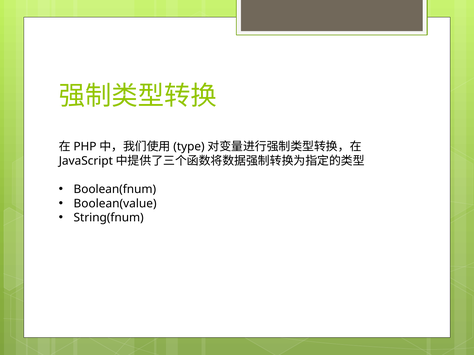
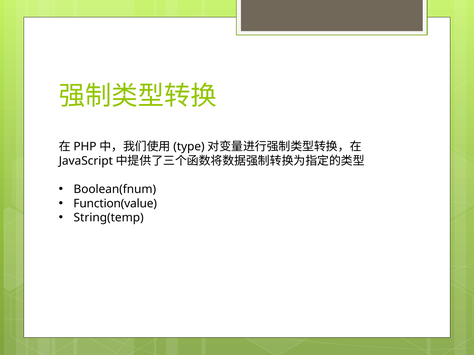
Boolean(value: Boolean(value -> Function(value (115, 204)
String(fnum: String(fnum -> String(temp (109, 218)
